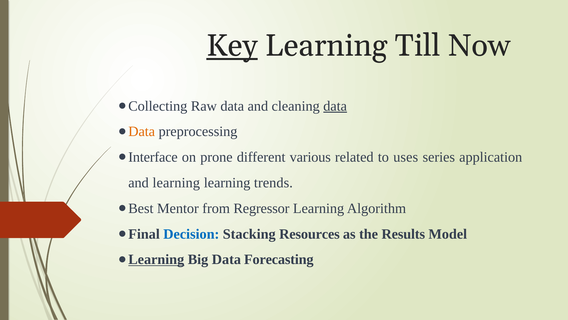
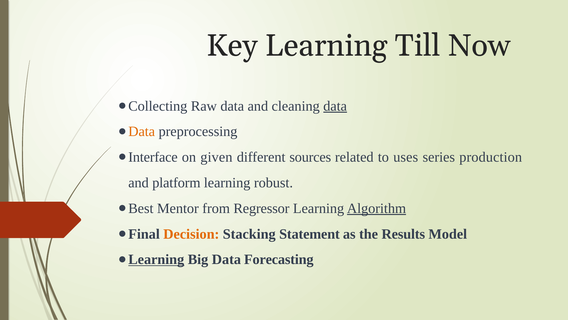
Key underline: present -> none (232, 46)
prone: prone -> given (216, 157)
various: various -> sources (310, 157)
application: application -> production (491, 157)
and learning: learning -> platform (176, 183)
trends: trends -> robust (273, 183)
Algorithm underline: none -> present (377, 208)
Decision colour: blue -> orange (191, 234)
Resources: Resources -> Statement (309, 234)
